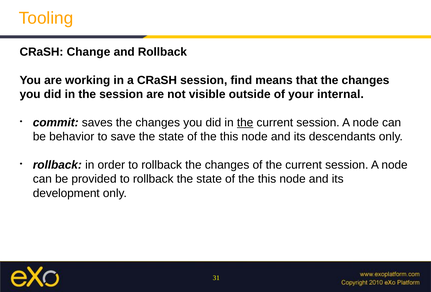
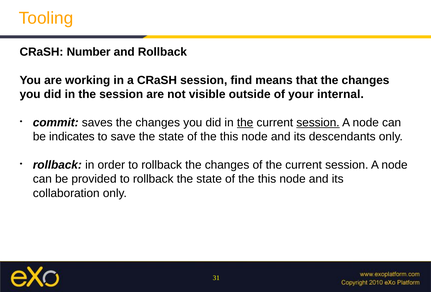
Change: Change -> Number (89, 52)
session underline: none -> present (318, 123)
behavior: behavior -> indicates (72, 137)
development: development -> collaboration (66, 193)
